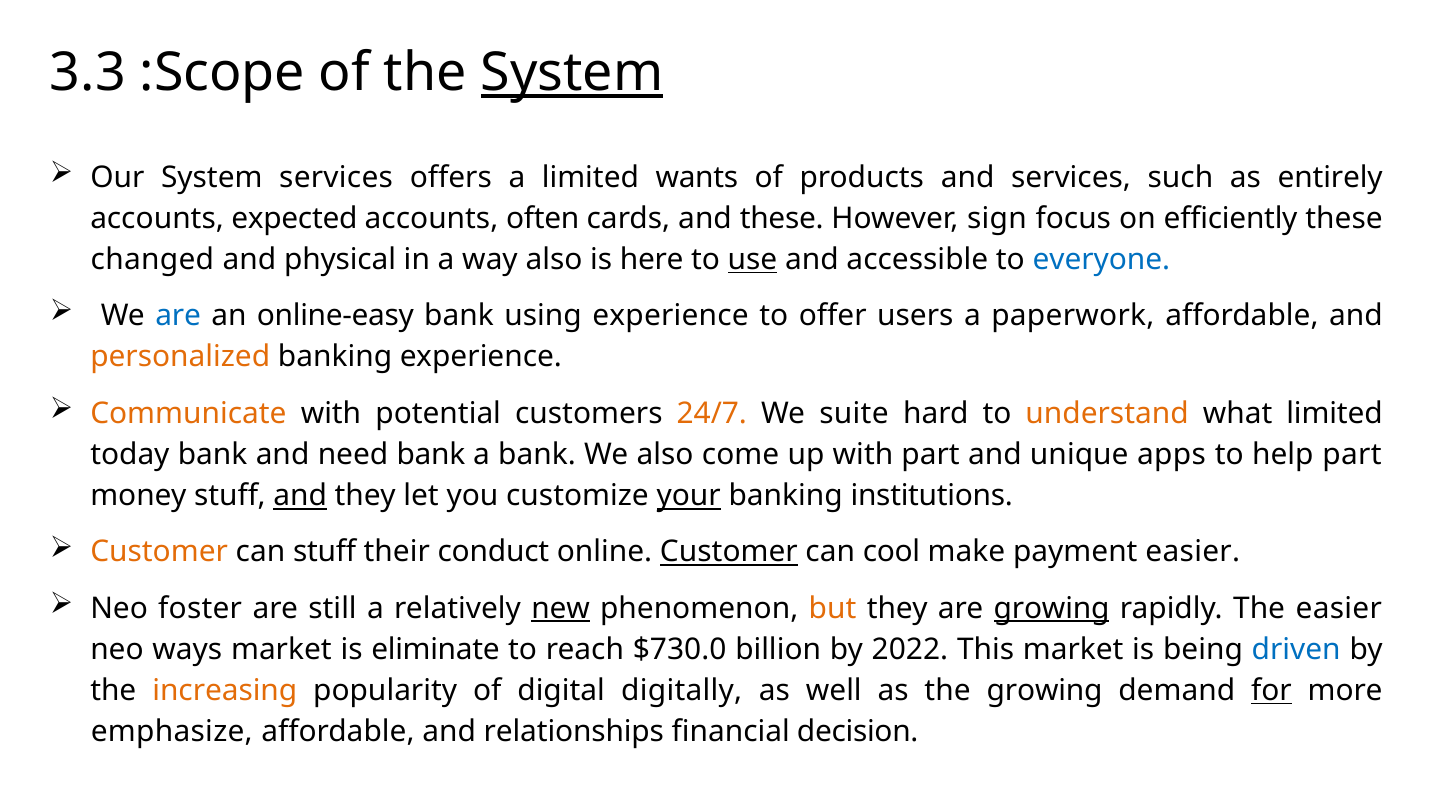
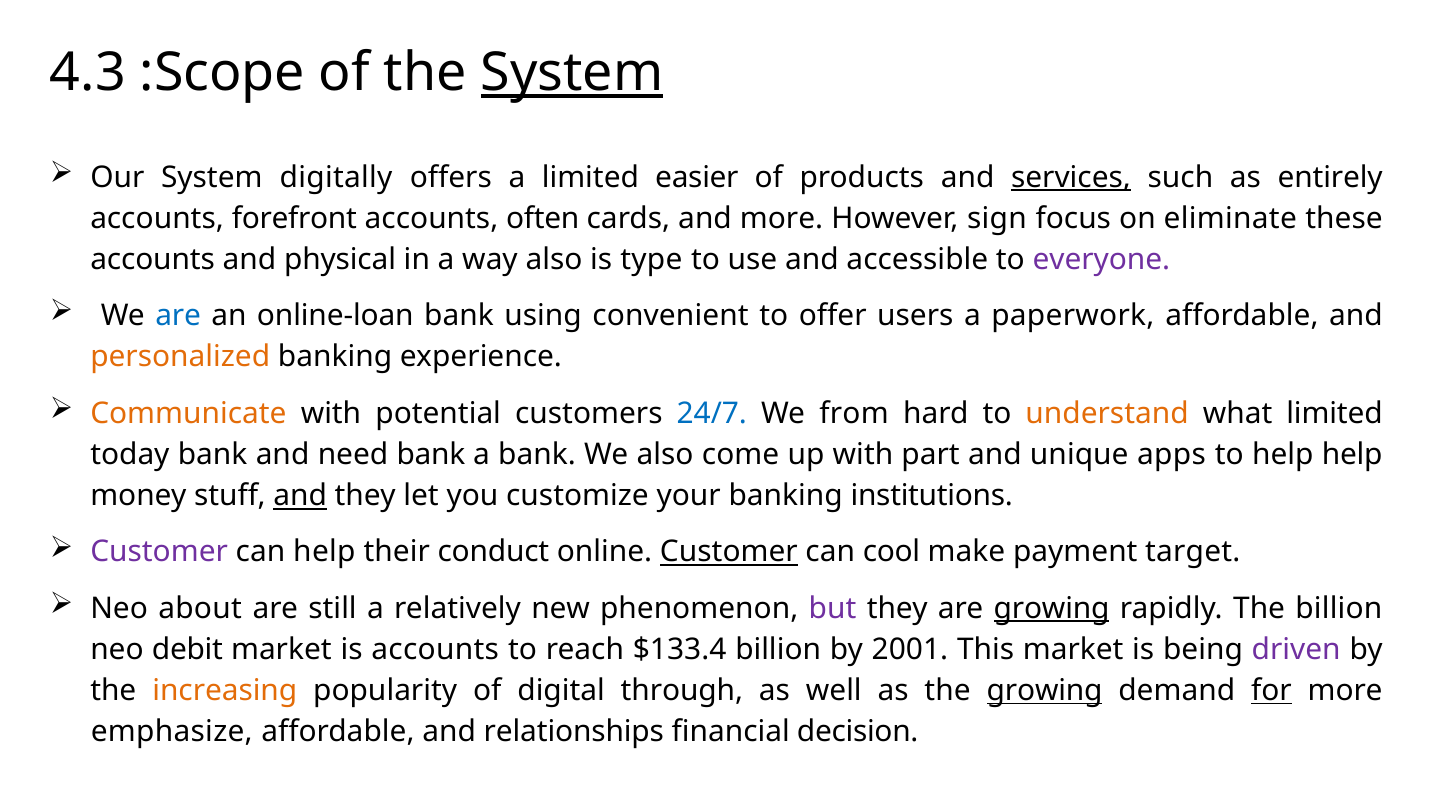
3.3: 3.3 -> 4.3 (88, 73)
System services: services -> digitally (336, 177)
wants: wants -> easier (697, 177)
services underline: none -> present (1071, 177)
expected: expected -> forefront (294, 218)
and these: these -> more (782, 218)
efficiently: efficiently -> eliminate (1230, 218)
changed: changed -> accounts (153, 260)
here: here -> type (651, 260)
use underline: present -> none (752, 260)
everyone colour: blue -> purple (1101, 260)
online-easy: online-easy -> online-loan (335, 316)
using experience: experience -> convenient (671, 316)
24/7 colour: orange -> blue (712, 413)
suite: suite -> from (854, 413)
help part: part -> help (1352, 455)
your underline: present -> none (689, 496)
Customer colour: orange -> purple (159, 552)
can stuff: stuff -> help (324, 552)
payment easier: easier -> target (1193, 552)
foster: foster -> about (200, 608)
new underline: present -> none (561, 608)
but colour: orange -> purple (833, 608)
The easier: easier -> billion (1339, 608)
ways: ways -> debit (187, 649)
is eliminate: eliminate -> accounts (435, 649)
$730.0: $730.0 -> $133.4 (680, 649)
2022: 2022 -> 2001 (910, 649)
driven colour: blue -> purple (1296, 649)
digitally: digitally -> through (682, 691)
growing underline: none -> present (1045, 691)
